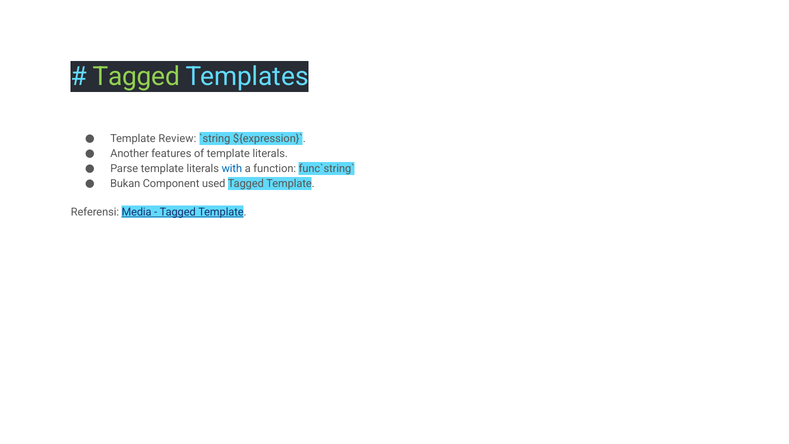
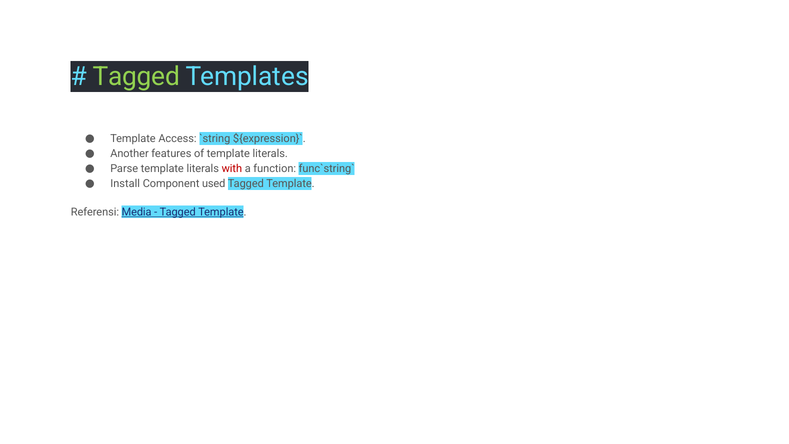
Review: Review -> Access (177, 139)
with colour: blue -> red (232, 169)
Bukan: Bukan -> Install (125, 184)
